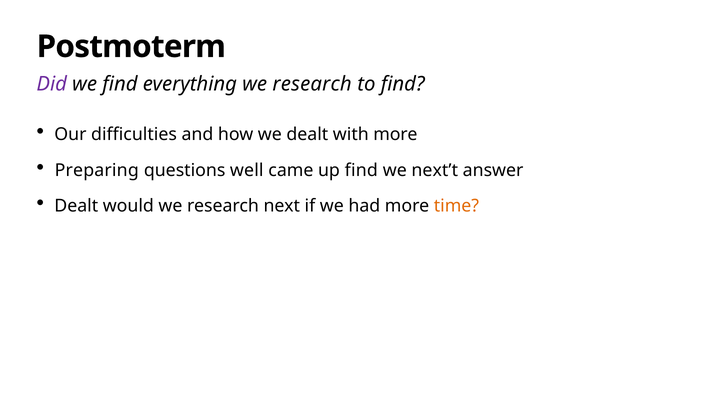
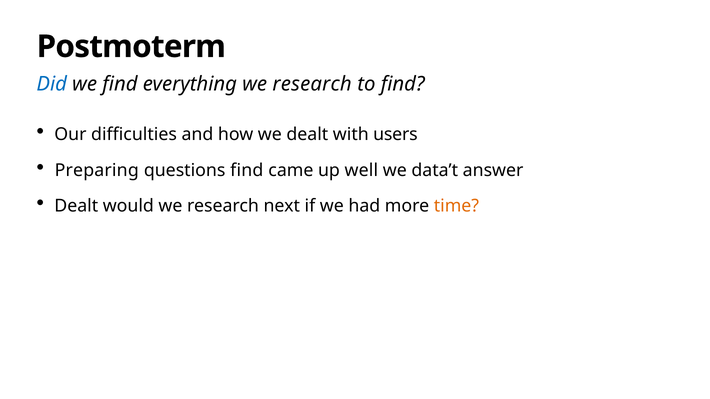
Did colour: purple -> blue (52, 84)
with more: more -> users (395, 135)
questions well: well -> find (247, 170)
up find: find -> well (361, 170)
next’t: next’t -> data’t (435, 170)
